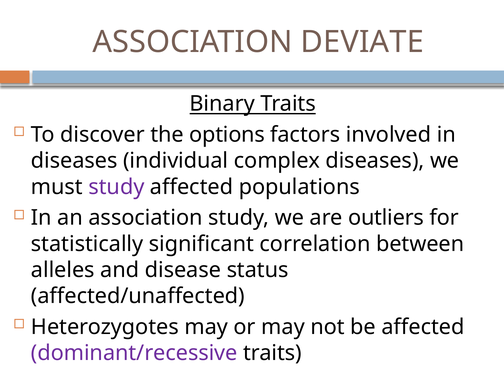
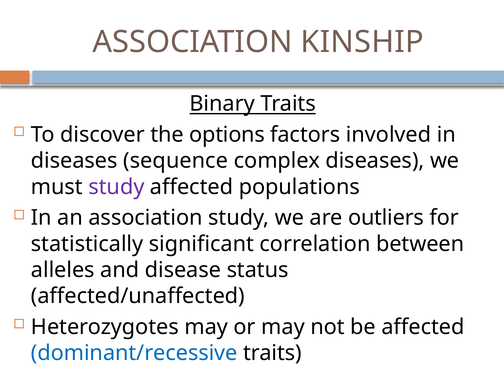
DEVIATE: DEVIATE -> KINSHIP (362, 42)
individual: individual -> sequence (176, 161)
dominant/recessive colour: purple -> blue (134, 353)
